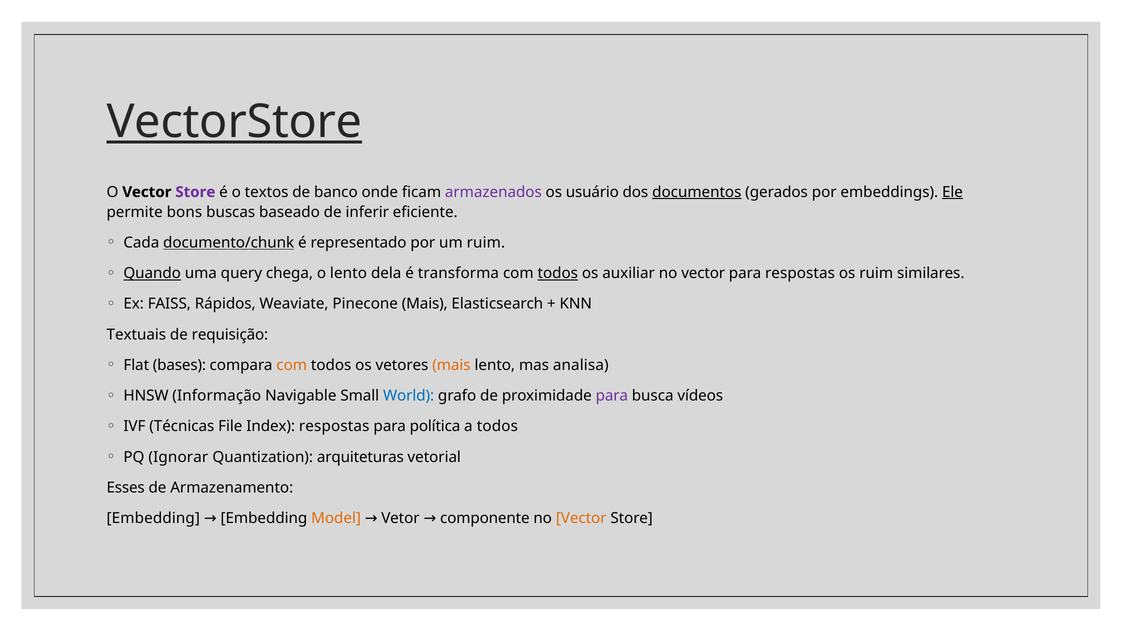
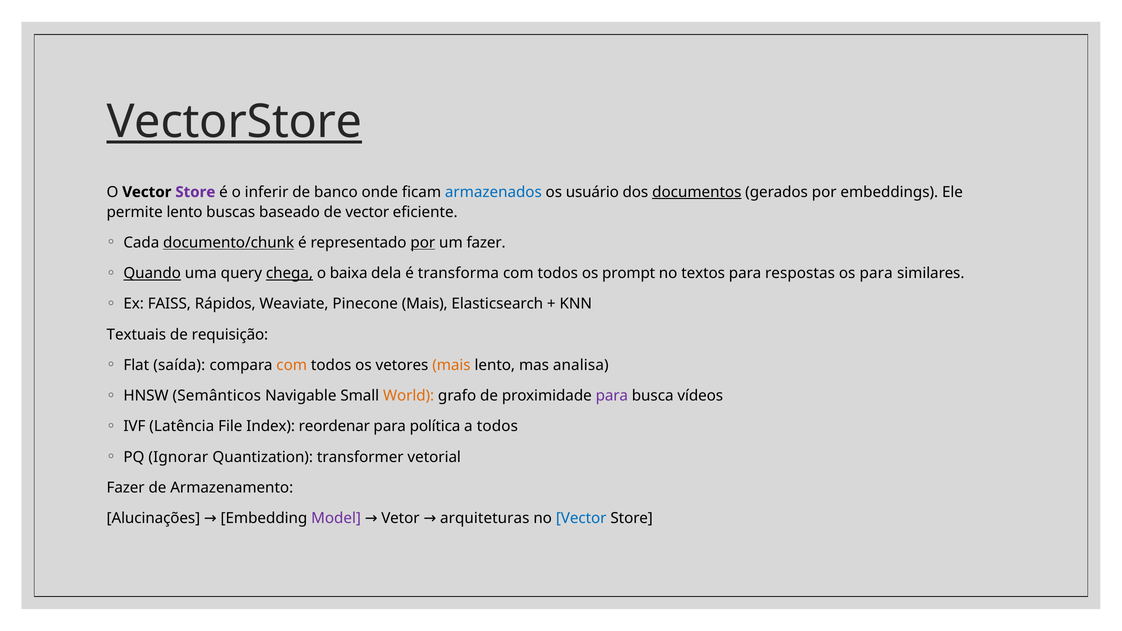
textos: textos -> inferir (267, 192)
armazenados colour: purple -> blue (493, 192)
Ele underline: present -> none (952, 192)
permite bons: bons -> lento (185, 212)
de inferir: inferir -> vector (367, 212)
por underline: none -> present (423, 243)
um ruim: ruim -> fazer (486, 243)
chega underline: none -> present (289, 273)
o lento: lento -> baixa (349, 273)
todos underline: present -> none (558, 273)
auxiliar: auxiliar -> prompt (629, 273)
vector: vector -> textos (703, 273)
os ruim: ruim -> para (876, 273)
bases: bases -> saída (179, 365)
Informação: Informação -> Semânticos (217, 396)
World colour: blue -> orange (409, 396)
Técnicas: Técnicas -> Latência (182, 426)
Index respostas: respostas -> reordenar (334, 426)
arquiteturas: arquiteturas -> transformer (360, 457)
Esses: Esses -> Fazer (126, 488)
Embedding: Embedding -> Alucinações (153, 518)
Model colour: orange -> purple (336, 518)
componente: componente -> arquiteturas (485, 518)
Vector colour: orange -> blue (581, 518)
